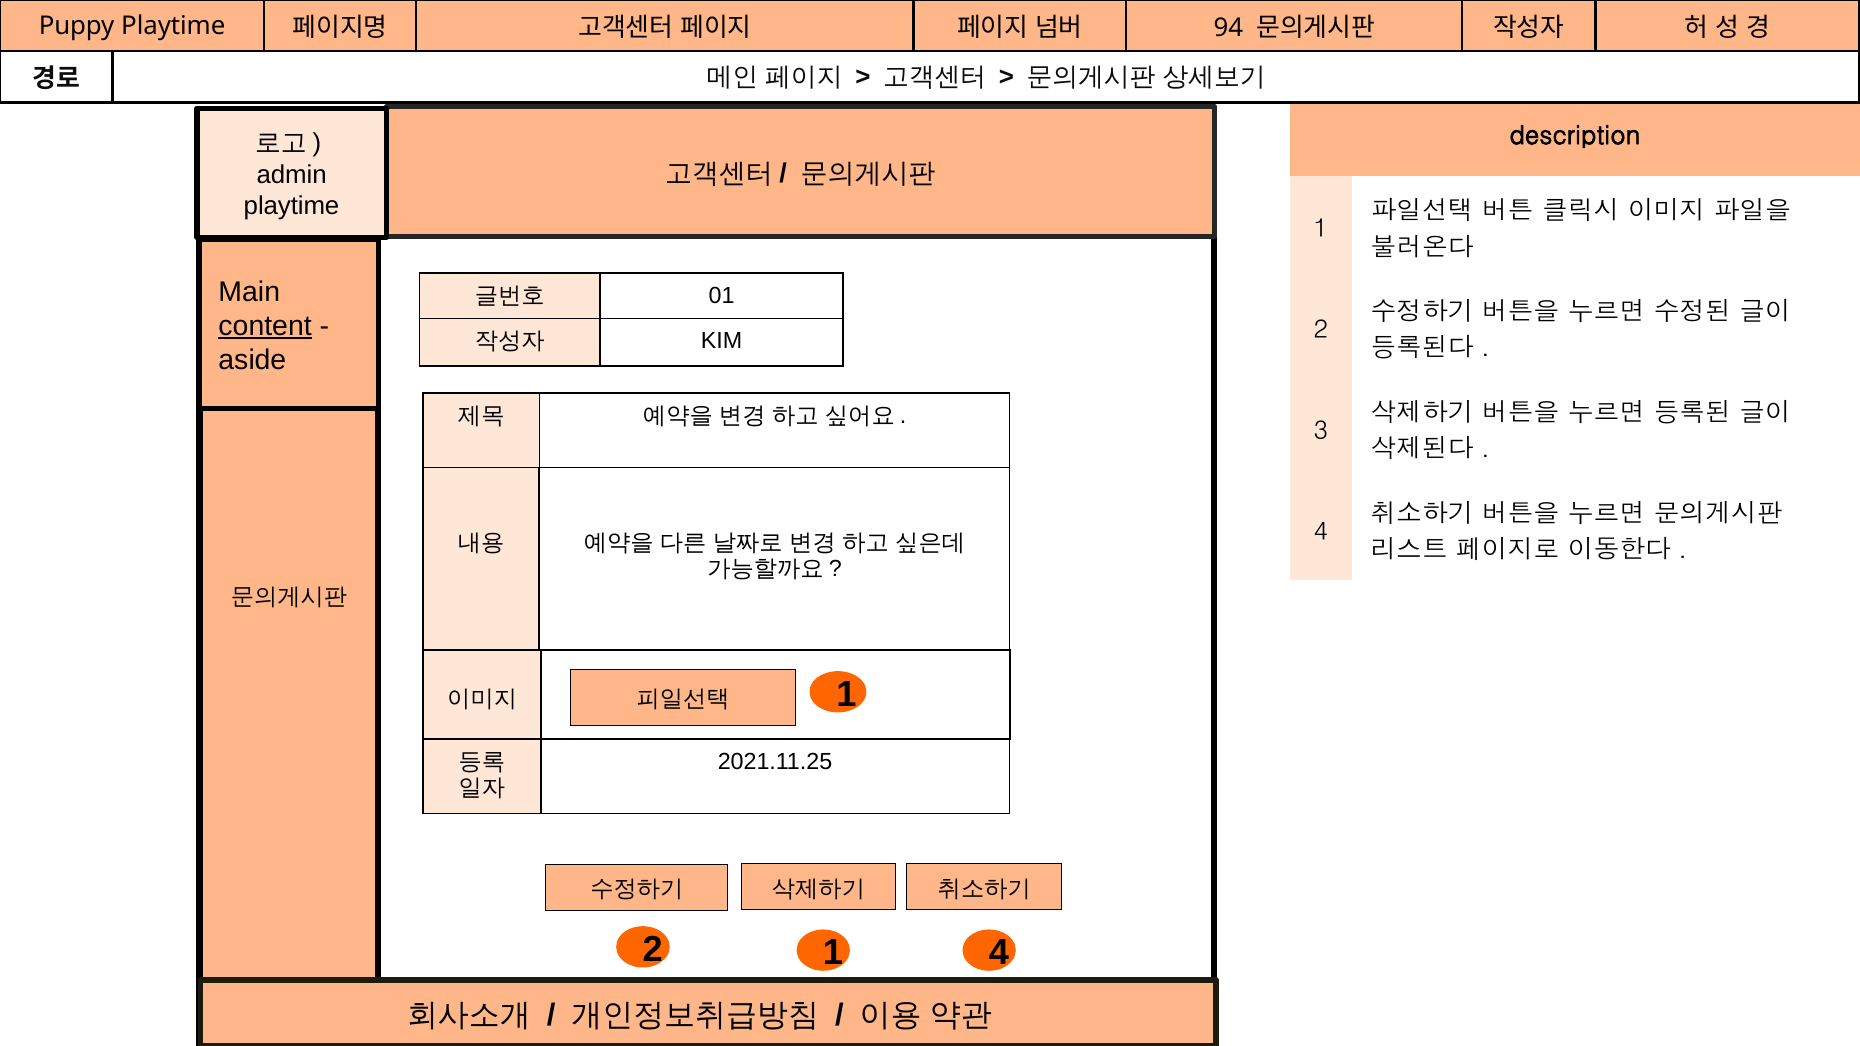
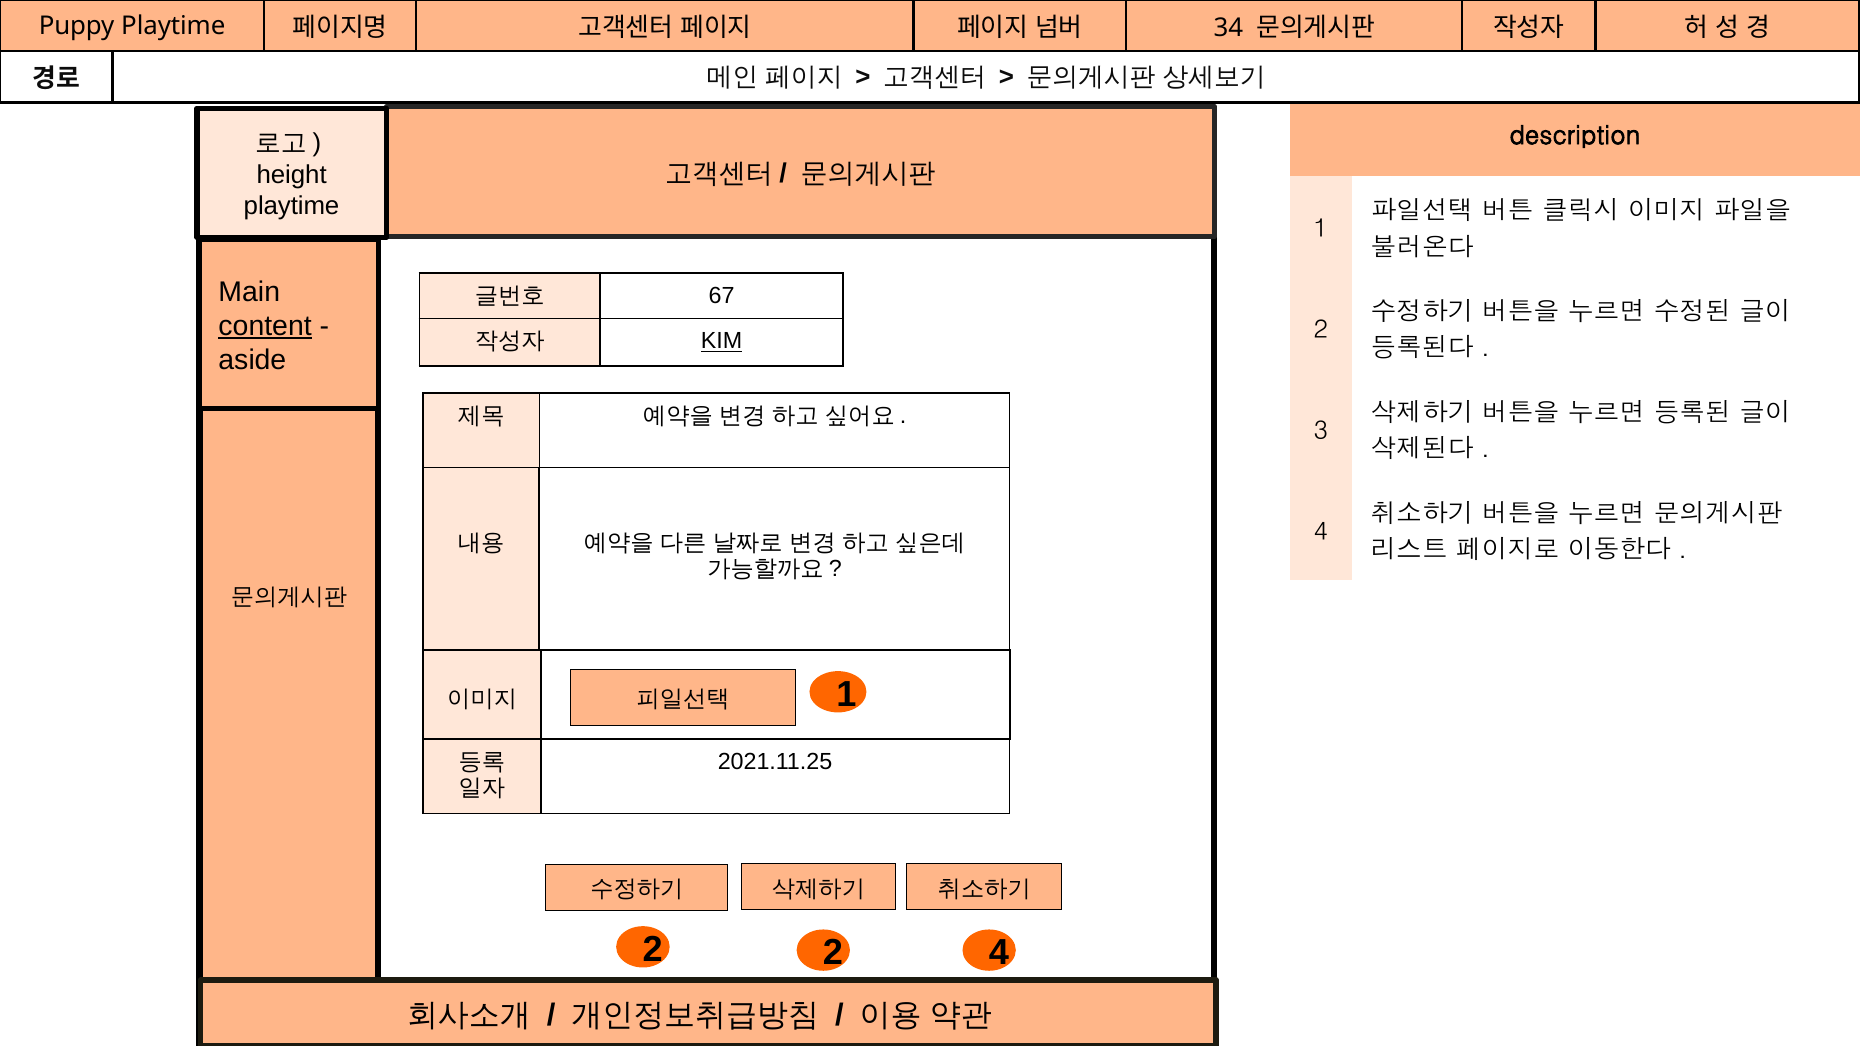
94: 94 -> 34 (1228, 28)
admin: admin -> height (292, 175)
01: 01 -> 67 (722, 296)
KIM underline: none -> present (722, 341)
2 1: 1 -> 2 (833, 953)
